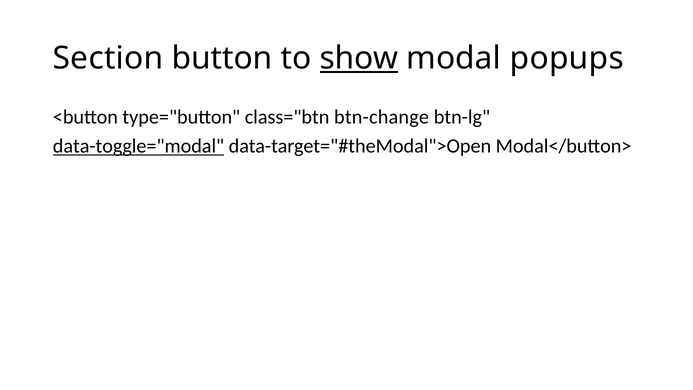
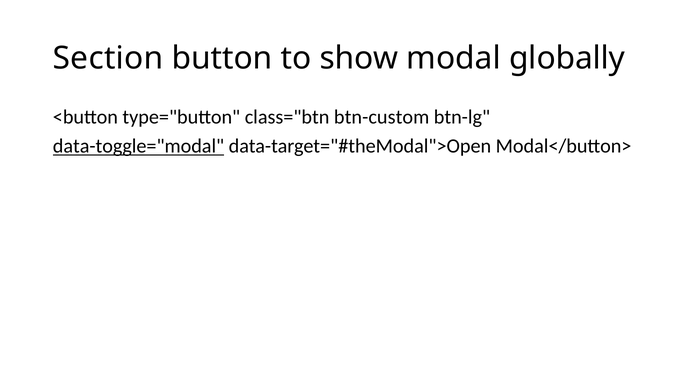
show underline: present -> none (359, 58)
popups: popups -> globally (567, 58)
btn-change: btn-change -> btn-custom (382, 117)
